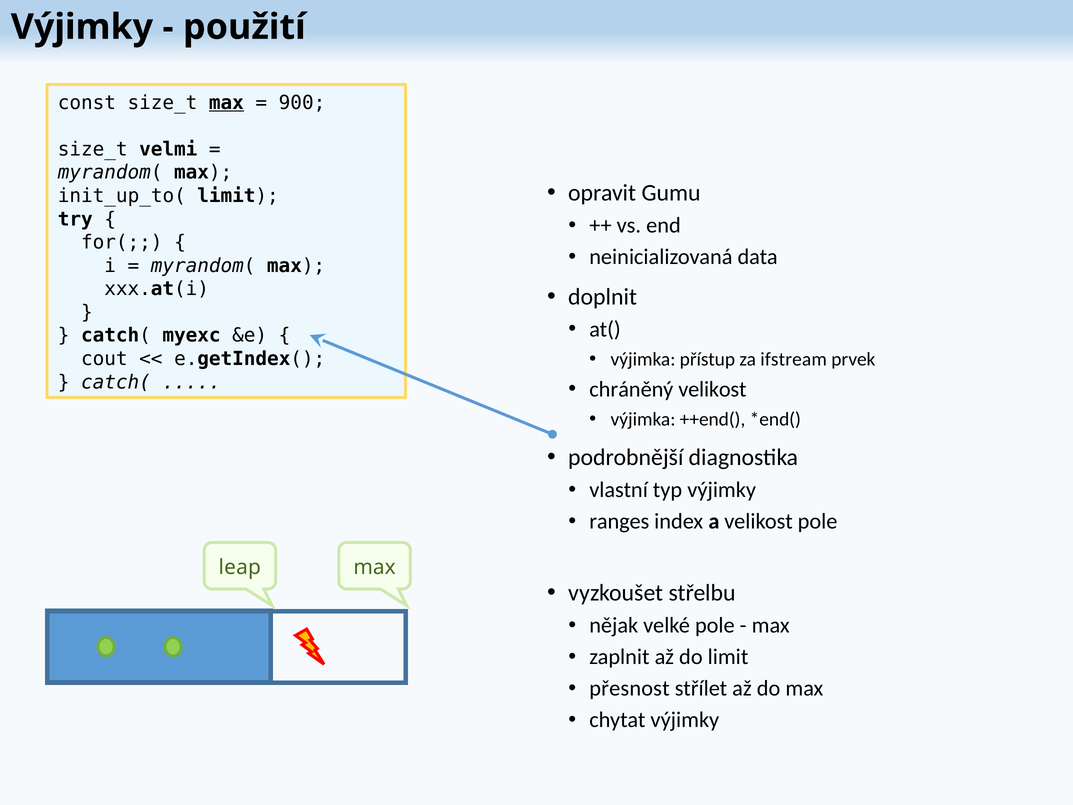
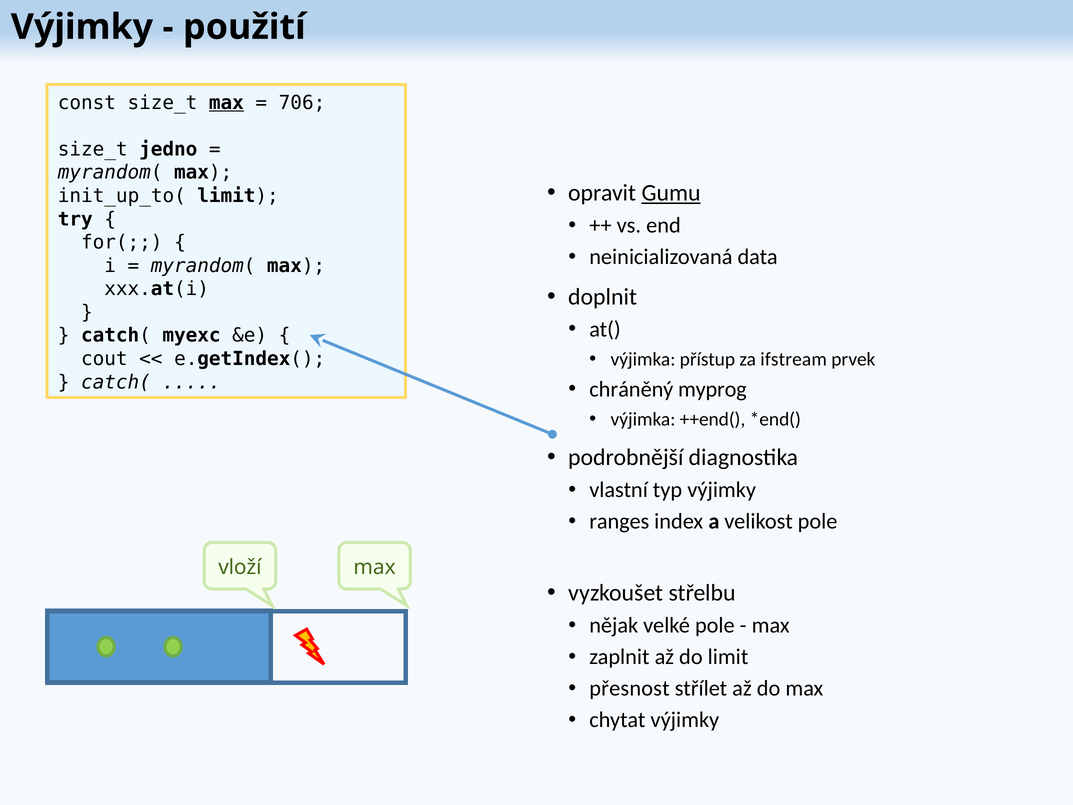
900: 900 -> 706 (302, 103)
velmi: velmi -> jedno (168, 149)
Gumu underline: none -> present (671, 193)
chráněný velikost: velikost -> myprog (712, 389)
leap: leap -> vloží (240, 567)
